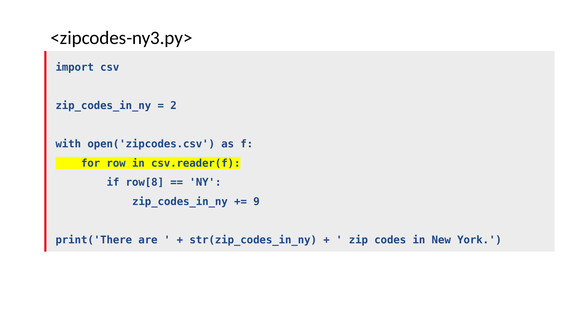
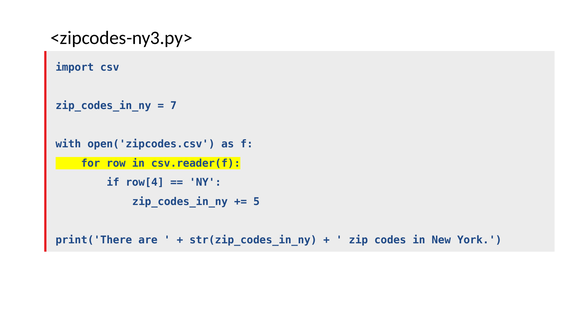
2: 2 -> 7 (173, 106)
row[8: row[8 -> row[4 (145, 182)
9: 9 -> 5 (256, 201)
